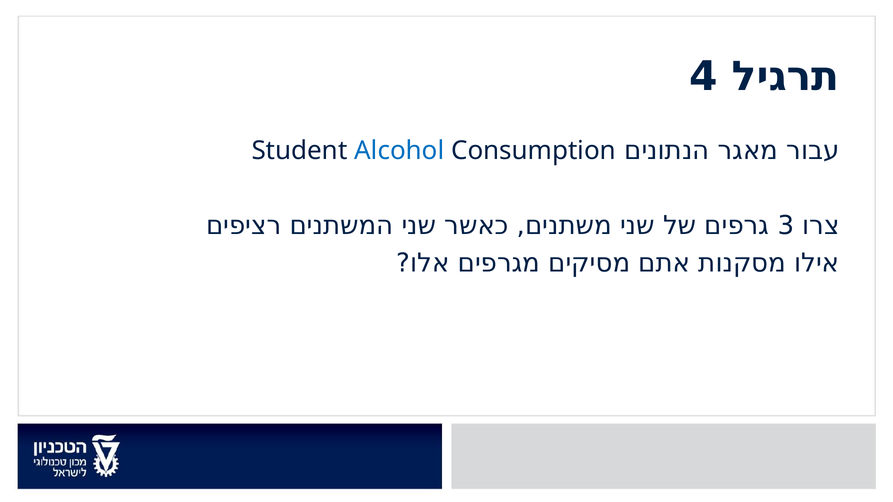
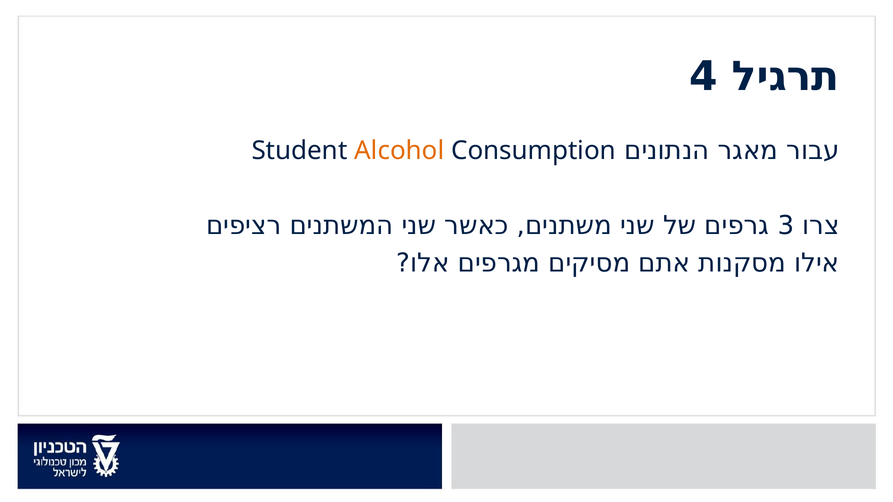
Alcohol colour: blue -> orange (399, 151)
